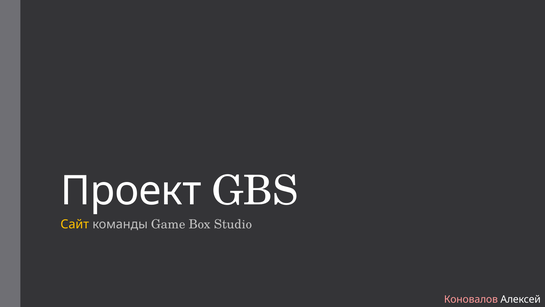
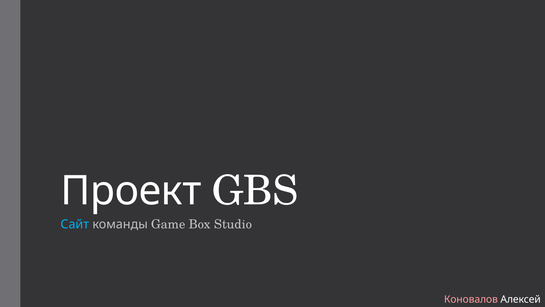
Сайт colour: yellow -> light blue (75, 224)
